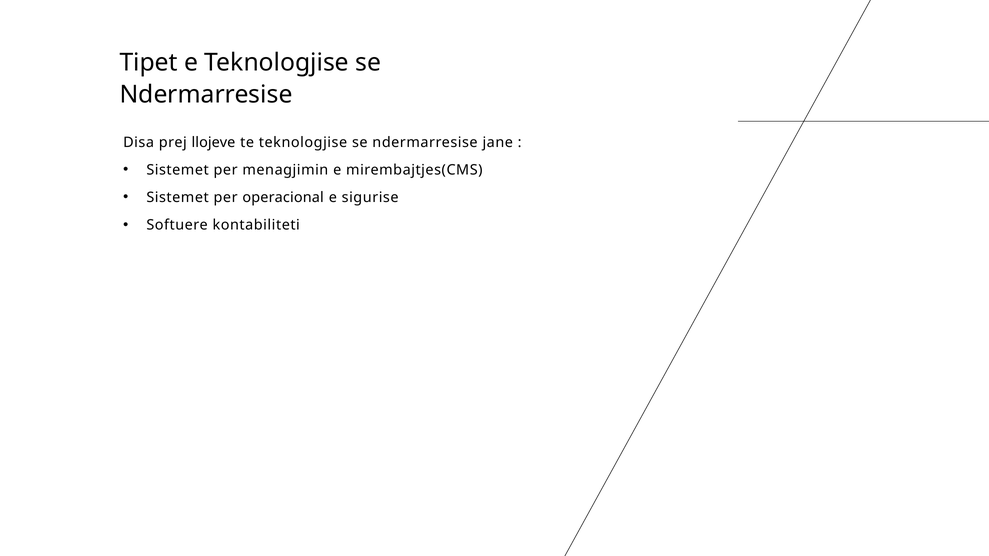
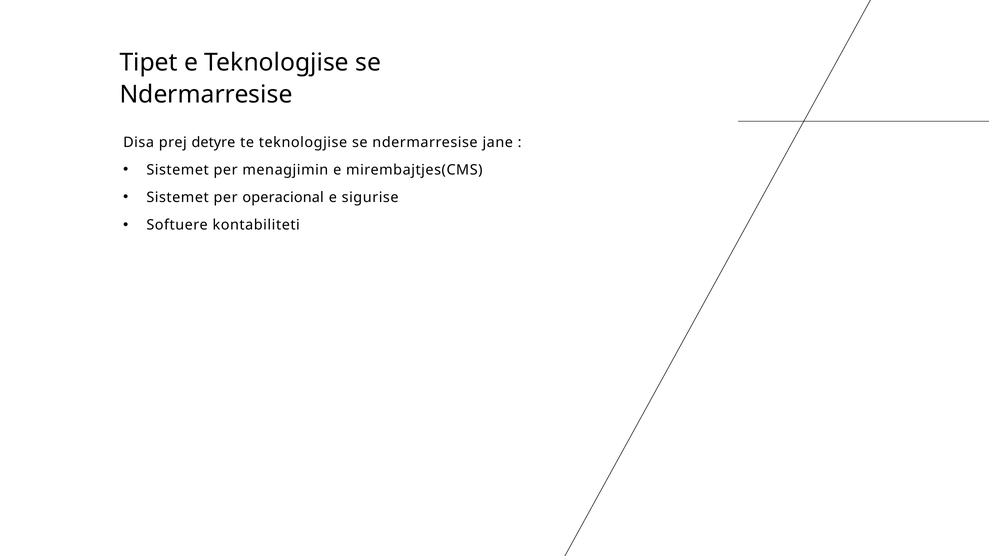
llojeve: llojeve -> detyre (213, 142)
